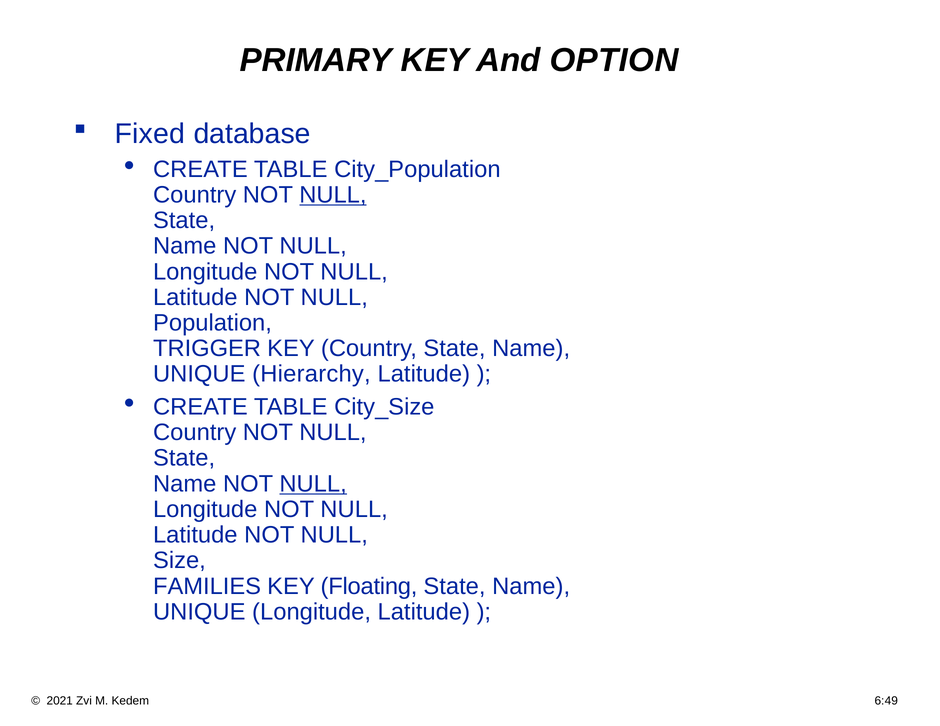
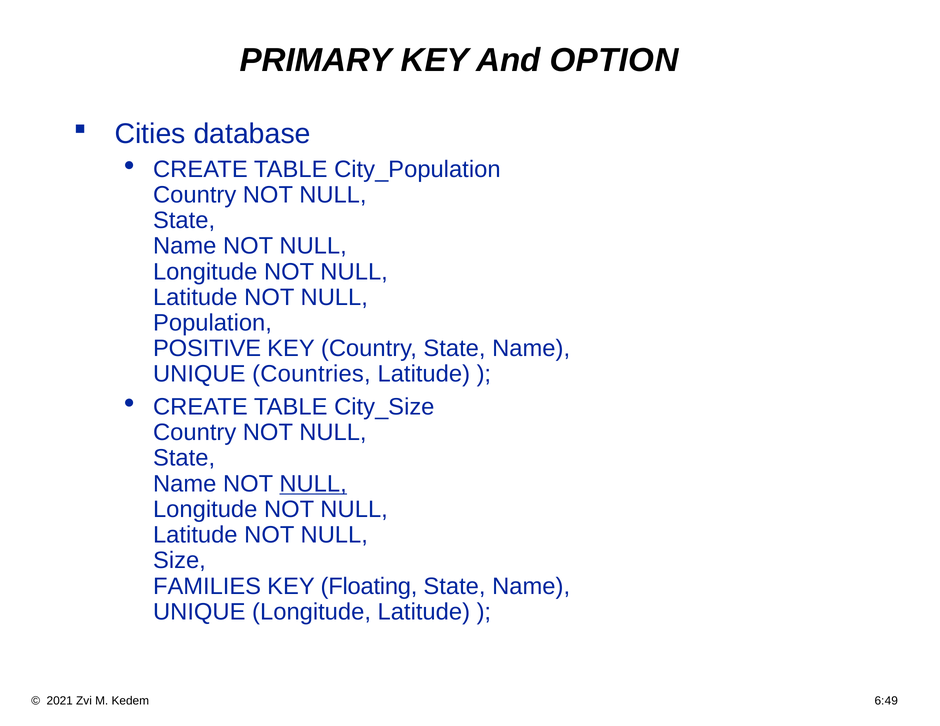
Fixed: Fixed -> Cities (150, 134)
NULL underline: present -> none (333, 195)
TRIGGER: TRIGGER -> POSITIVE (207, 349)
Hierarchy: Hierarchy -> Countries (311, 374)
